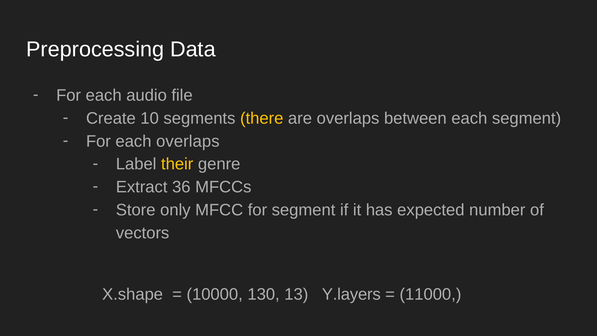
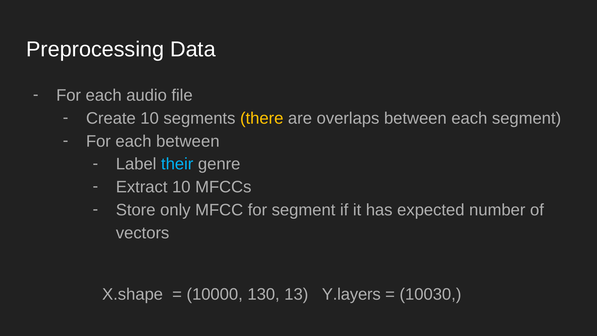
each overlaps: overlaps -> between (188, 141)
their colour: yellow -> light blue (177, 164)
Extract 36: 36 -> 10 (181, 187)
11000: 11000 -> 10030 (430, 294)
